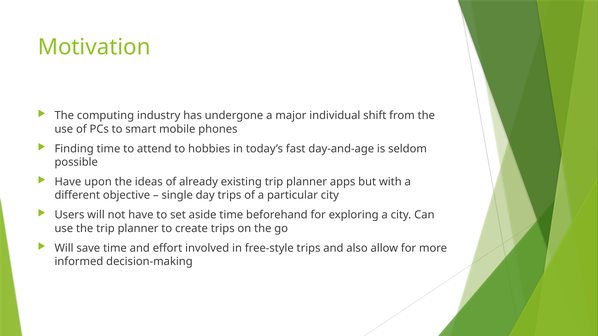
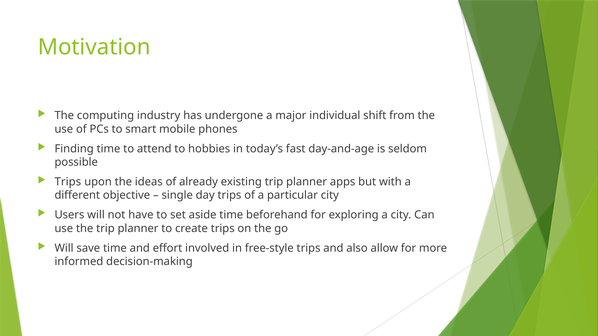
Have: Have -> Trips (68, 182)
